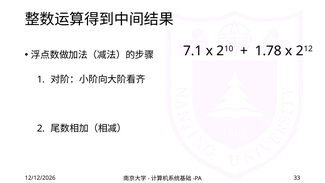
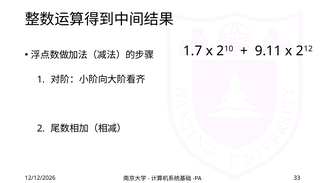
7.1: 7.1 -> 1.7 (193, 51)
1.78: 1.78 -> 9.11 (268, 51)
